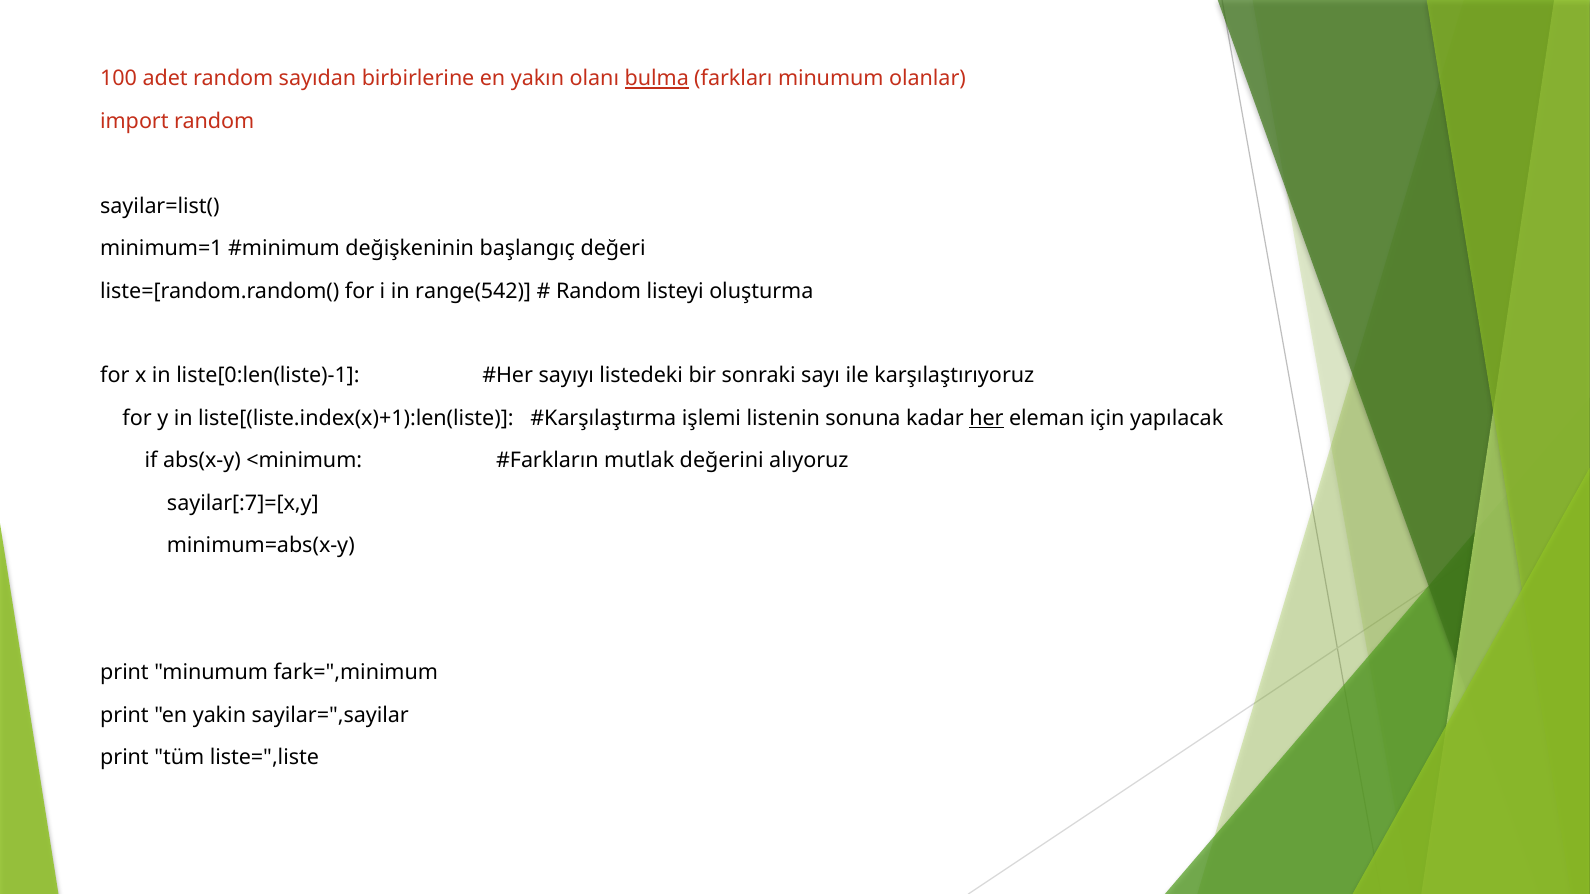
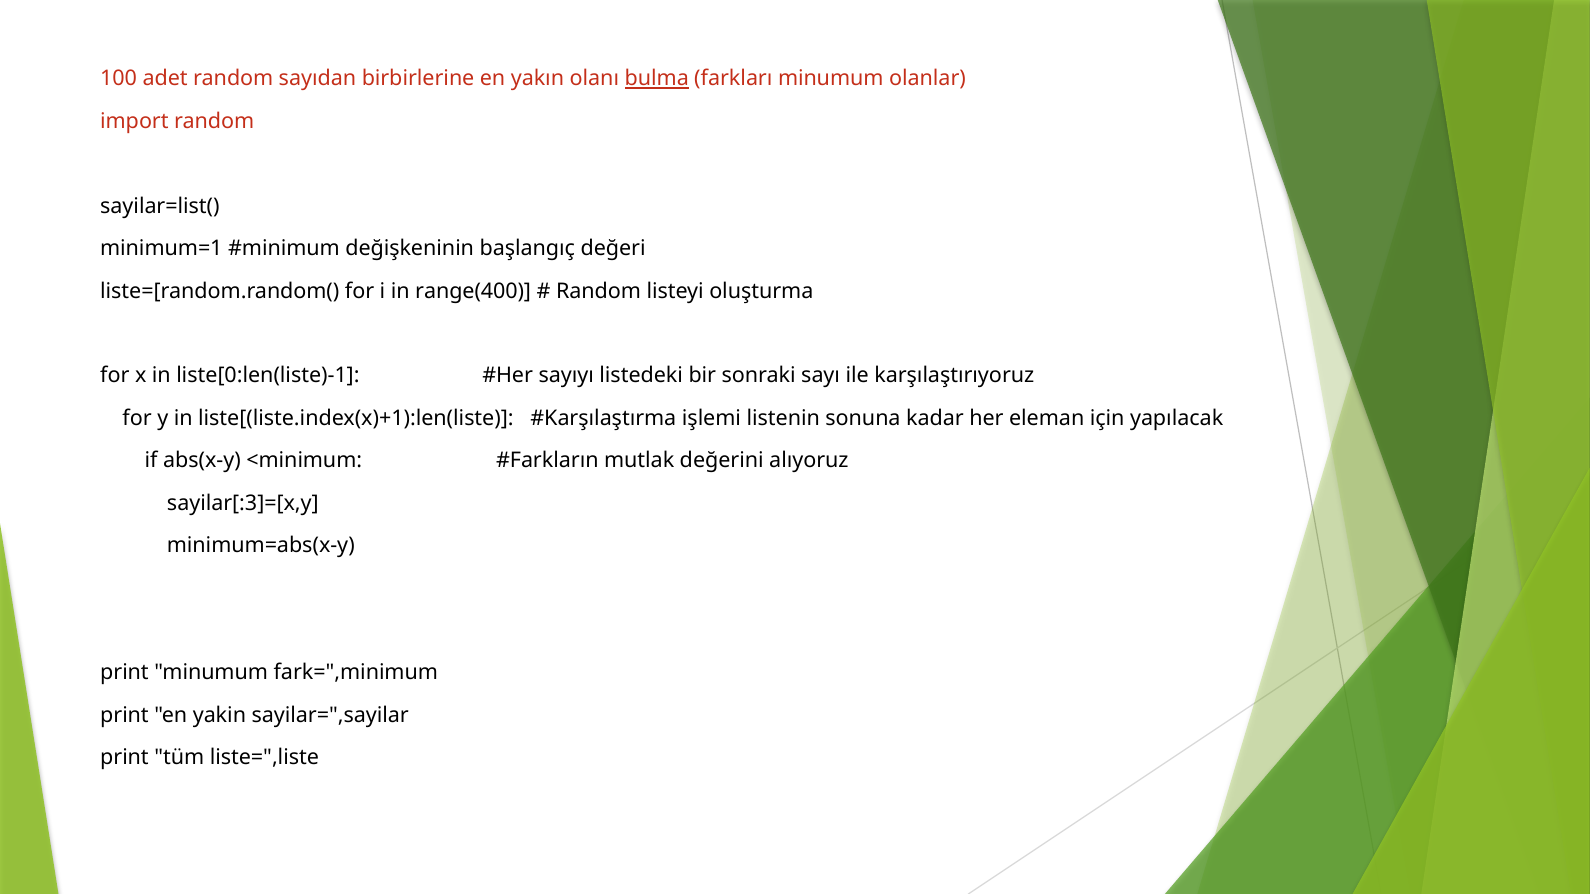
range(542: range(542 -> range(400 (473, 291)
her underline: present -> none (986, 418)
sayilar[:7]=[x,y: sayilar[:7]=[x,y -> sayilar[:3]=[x,y (243, 503)
